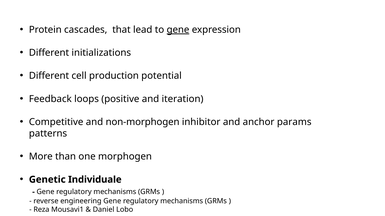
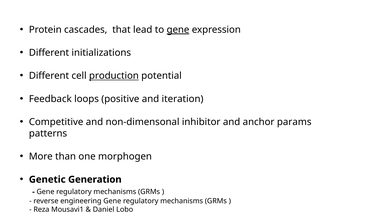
production underline: none -> present (114, 76)
non-morphogen: non-morphogen -> non-dimensonal (143, 122)
Individuale: Individuale -> Generation (95, 180)
